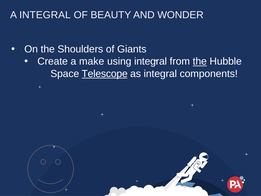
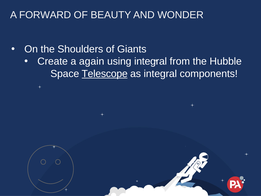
A INTEGRAL: INTEGRAL -> FORWARD (45, 15)
make: make -> again (92, 61)
the underline: present -> none (200, 61)
